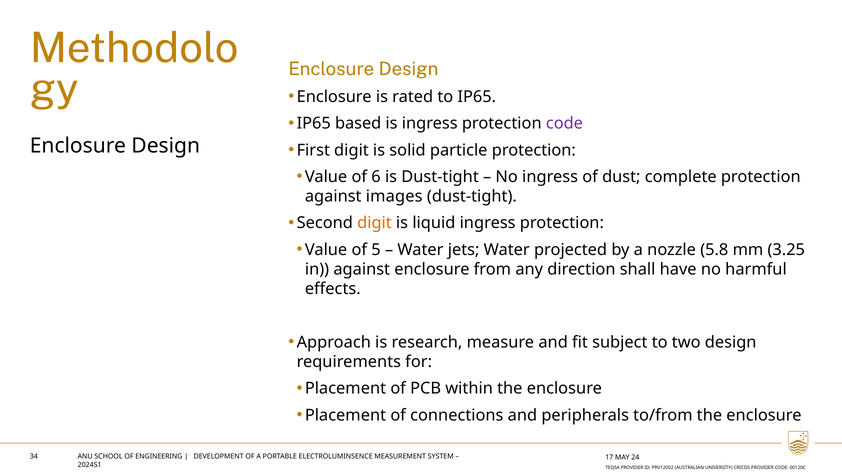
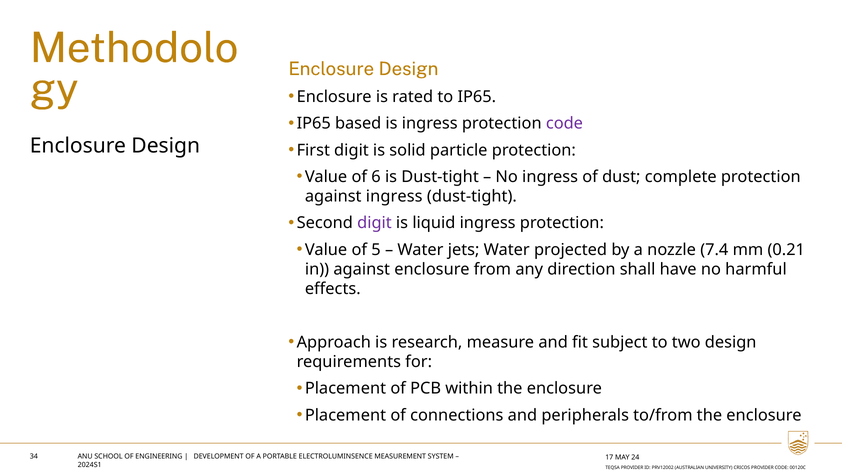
against images: images -> ingress (394, 197)
digit colour: orange -> purple (374, 223)
5.8: 5.8 -> 7.4 (714, 250)
3.25: 3.25 -> 0.21 (786, 250)
